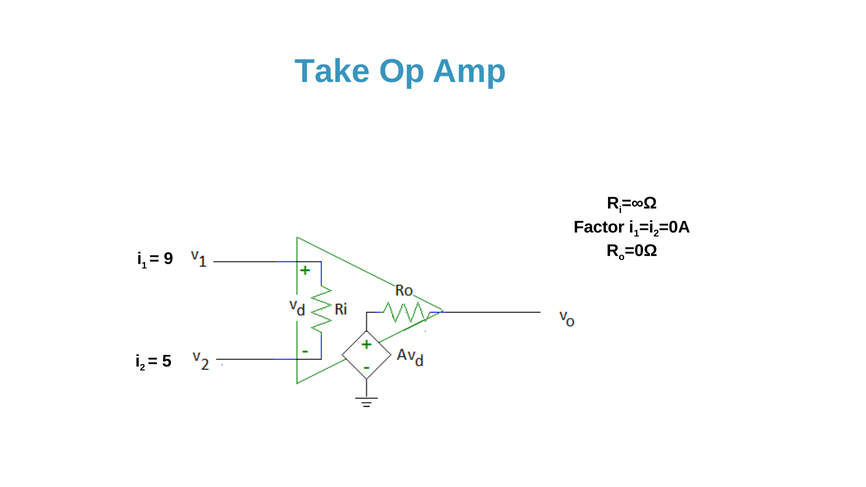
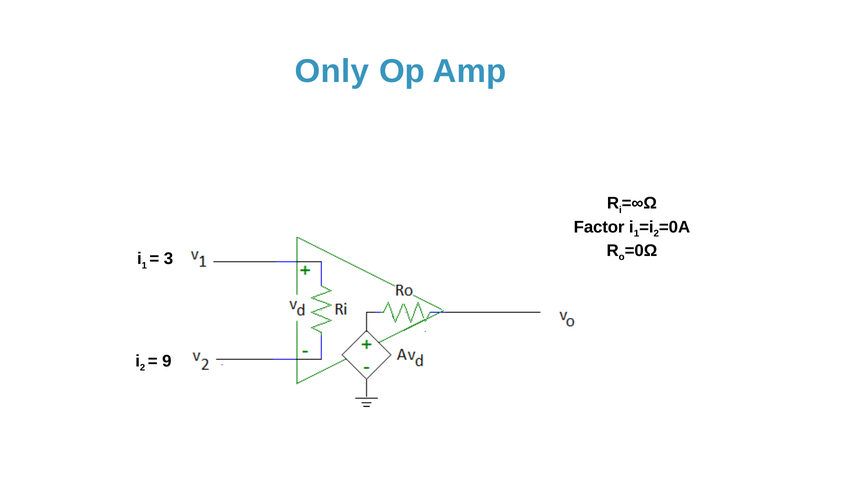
Take: Take -> Only (332, 71)
9: 9 -> 3 (169, 259)
5: 5 -> 9 (167, 361)
